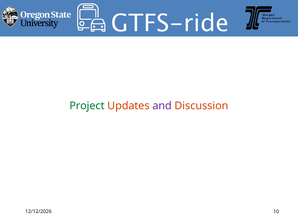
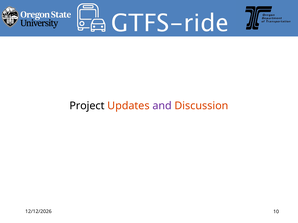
Project colour: green -> black (87, 106)
